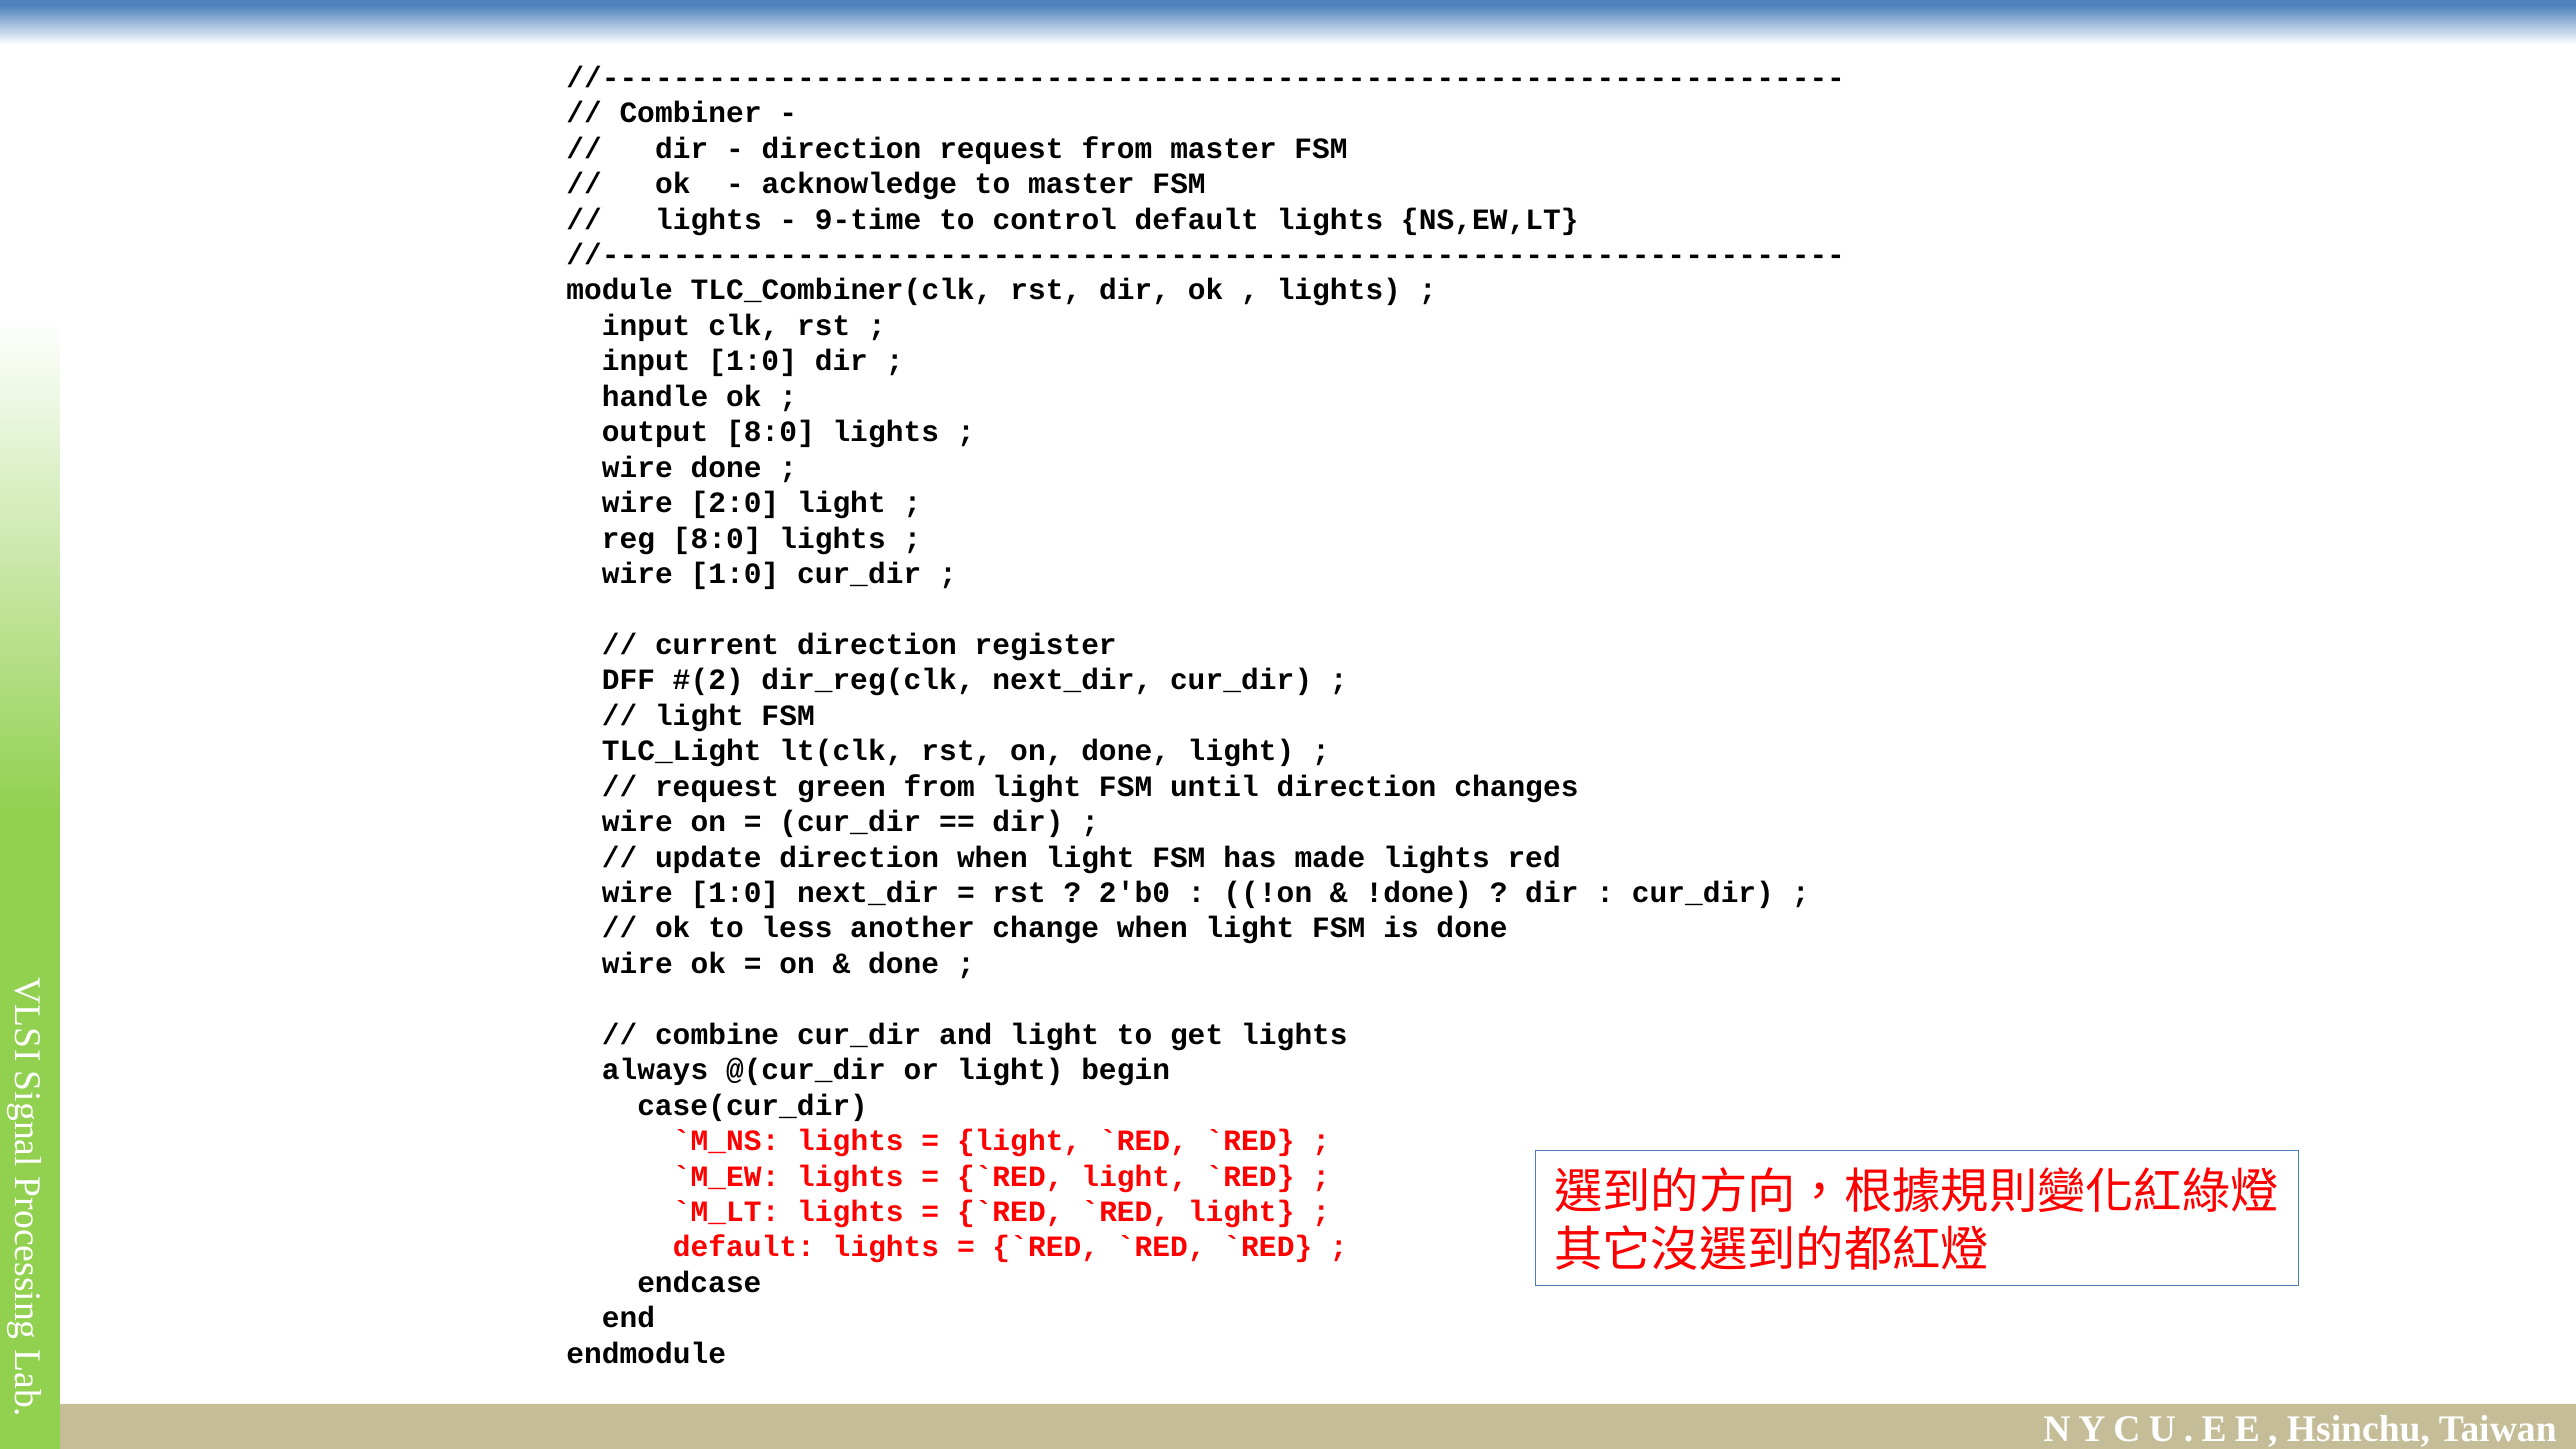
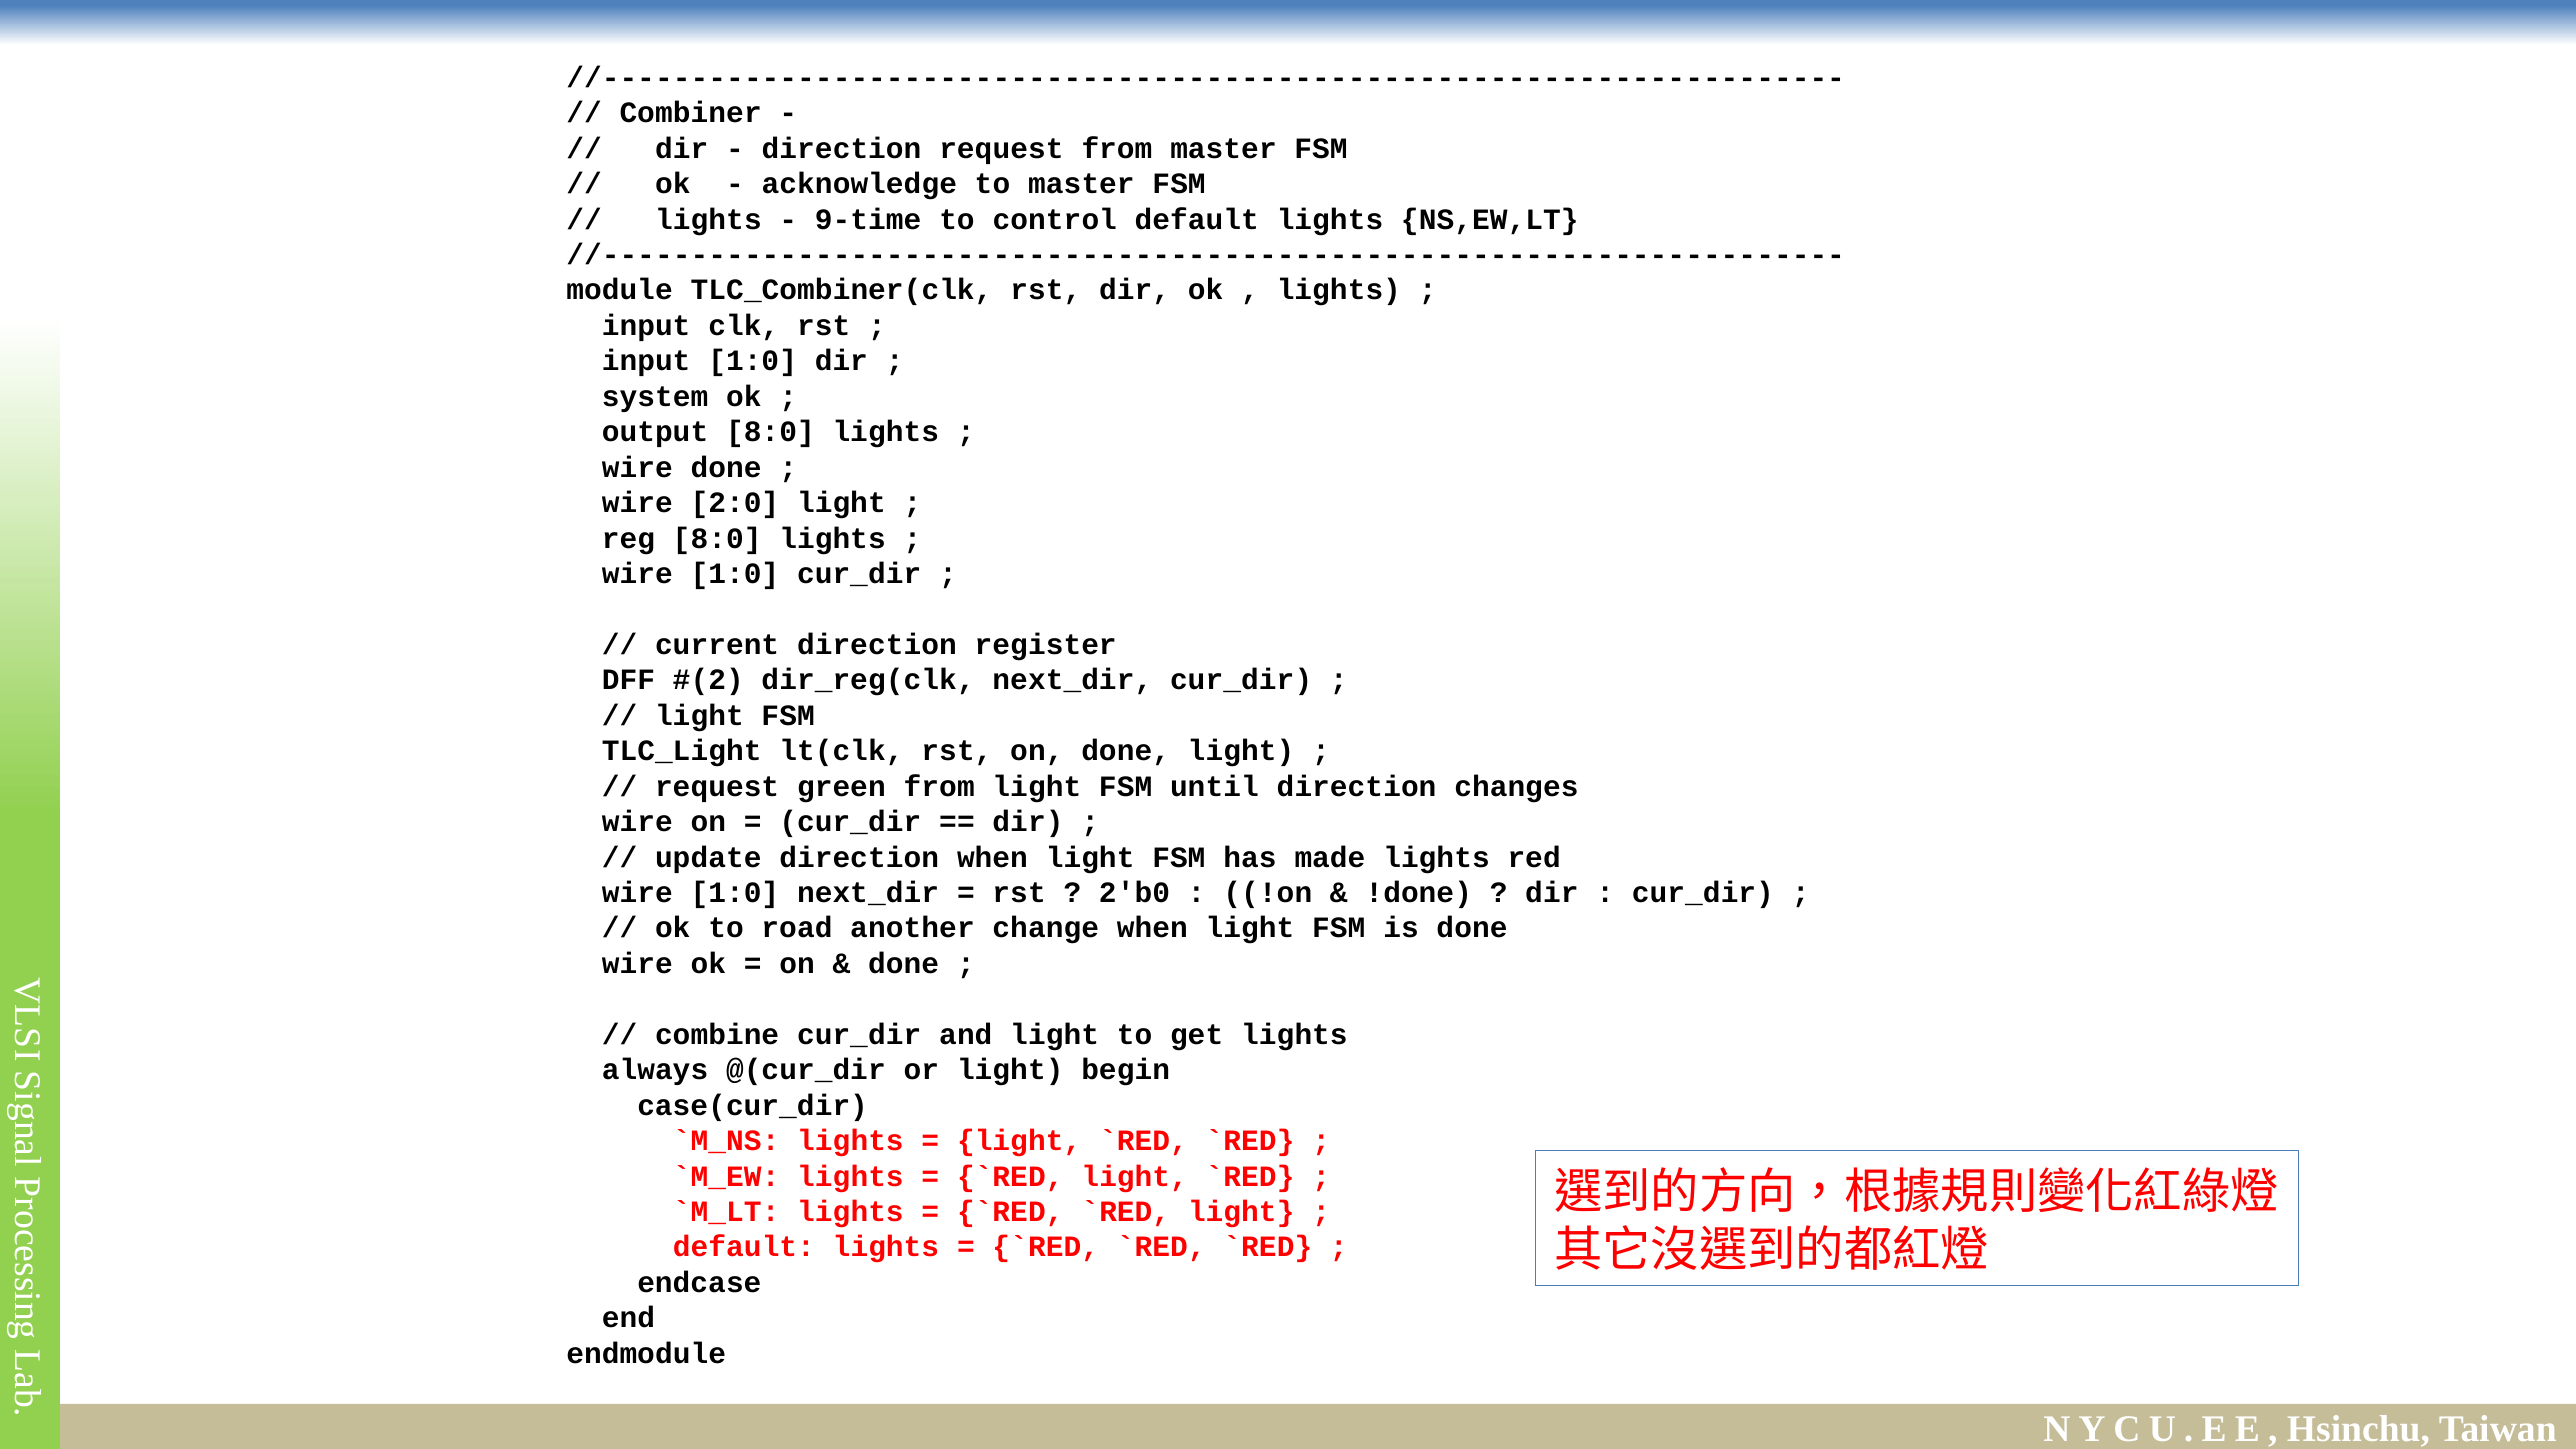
handle: handle -> system (655, 397)
less: less -> road (797, 928)
